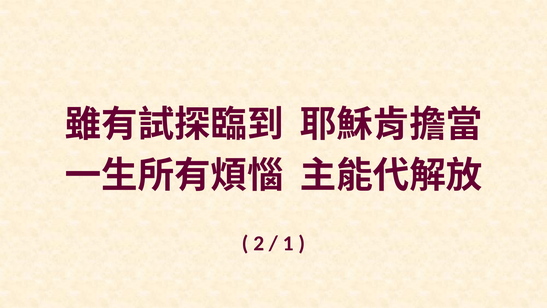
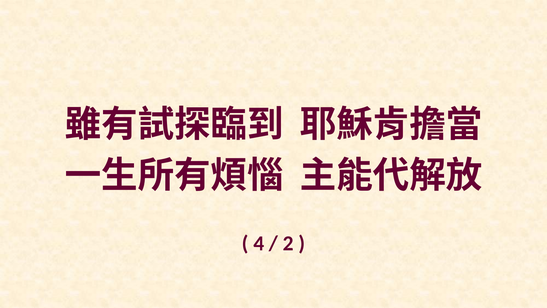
2: 2 -> 4 (259, 243)
1: 1 -> 2 (288, 243)
